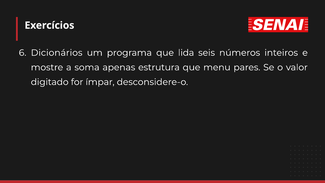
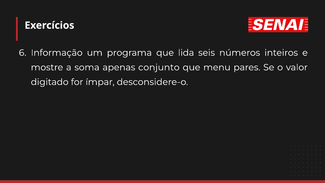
Dicionários: Dicionários -> Informação (57, 53)
estrutura: estrutura -> conjunto (159, 67)
